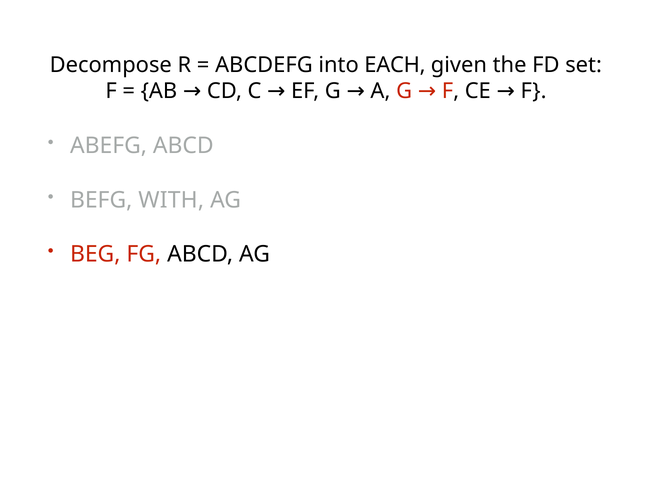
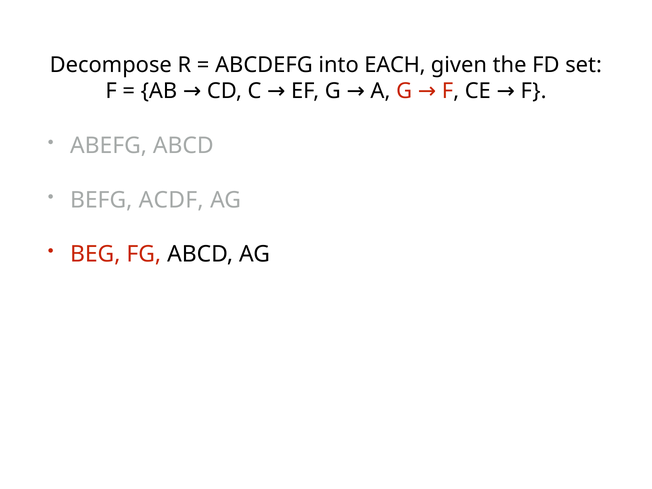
WITH: WITH -> ACDF (171, 200)
